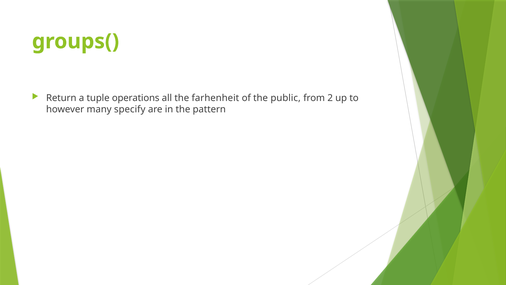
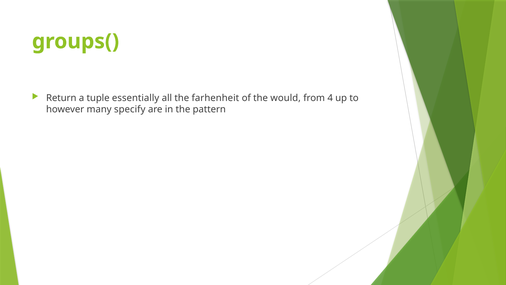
operations: operations -> essentially (136, 98)
public: public -> would (286, 98)
2: 2 -> 4 (330, 98)
